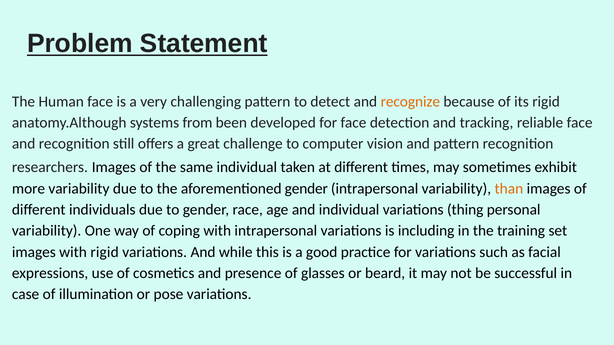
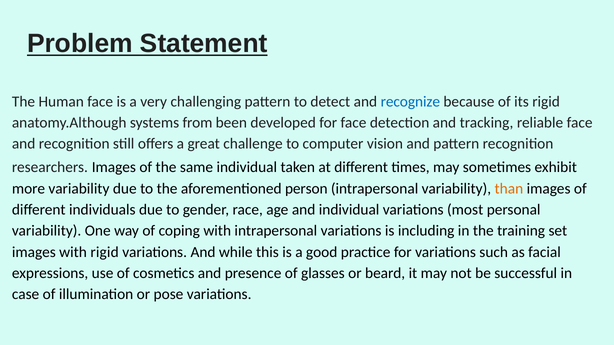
recognize colour: orange -> blue (410, 102)
aforementioned gender: gender -> person (306, 189)
thing: thing -> most (465, 210)
